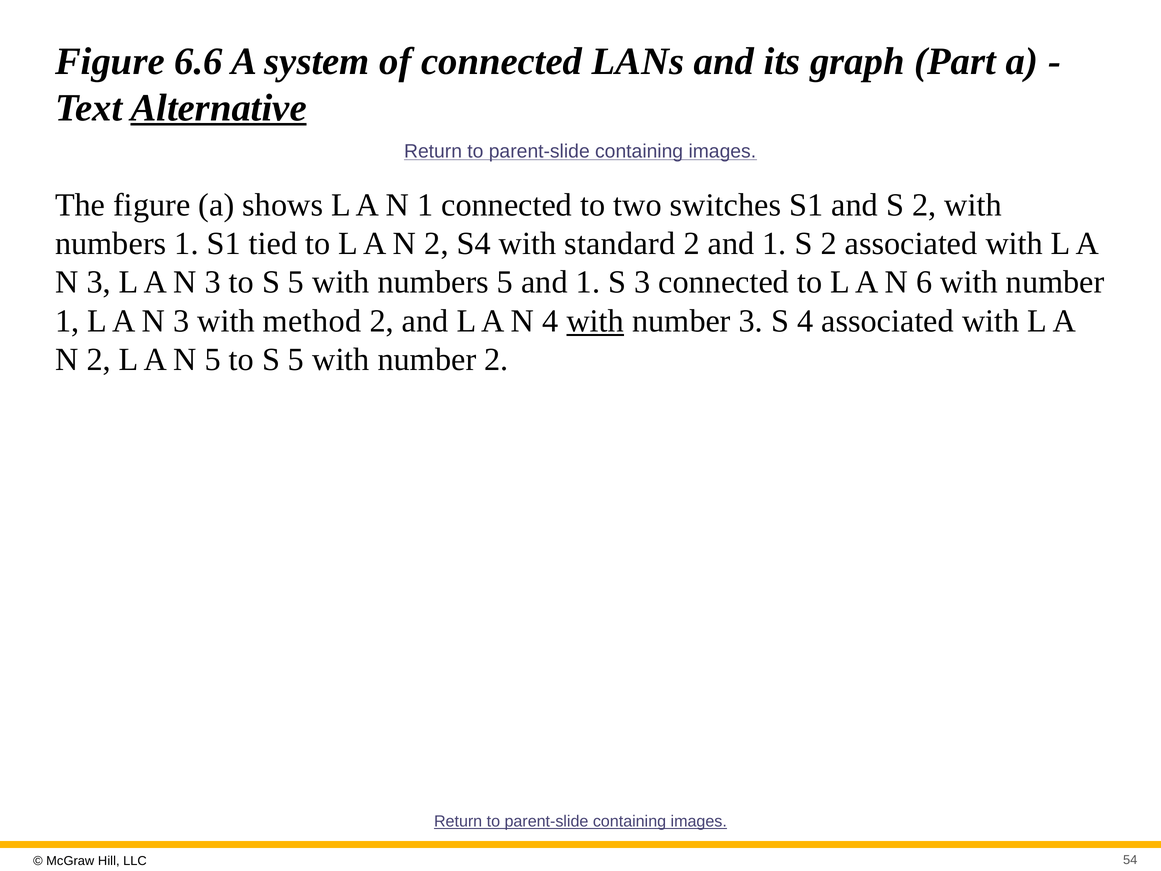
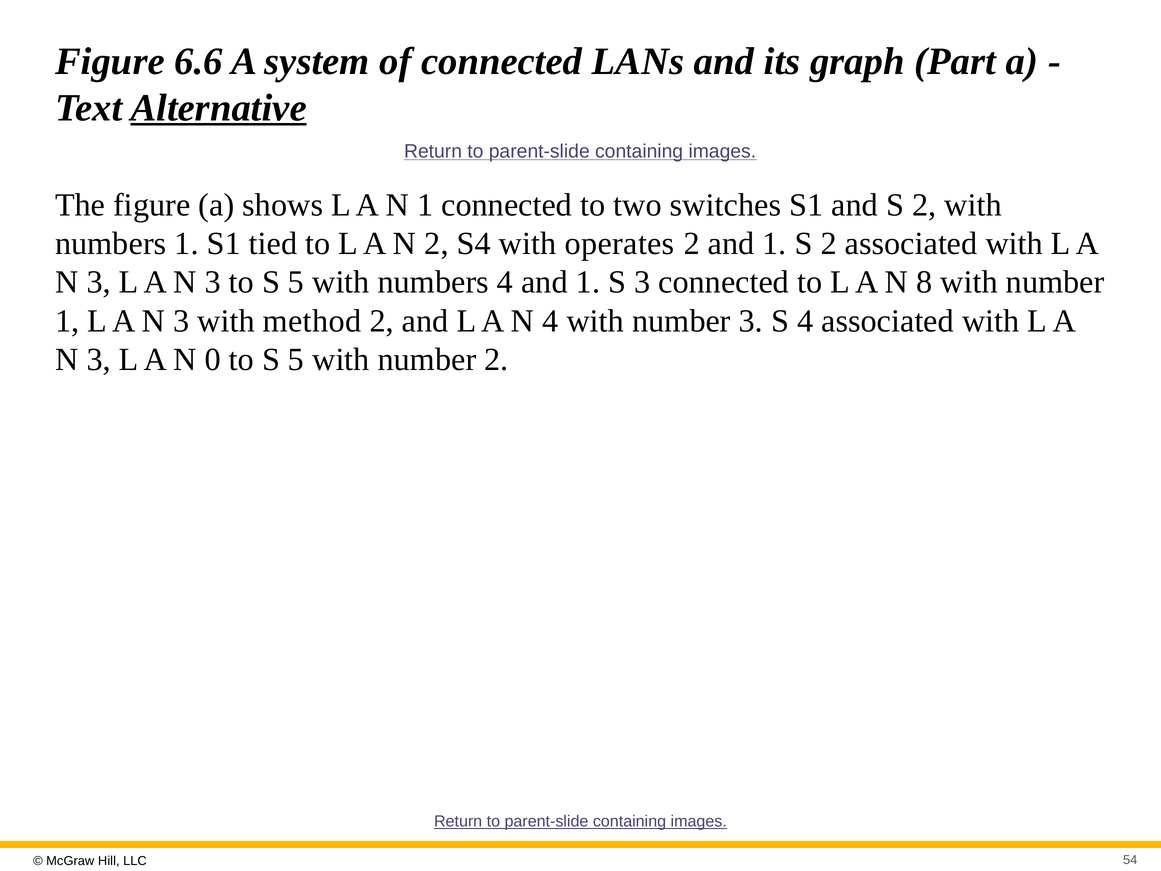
standard: standard -> operates (620, 244)
numbers 5: 5 -> 4 (505, 282)
6: 6 -> 8 (924, 282)
with underline: present -> none (595, 321)
2: 2 -> 3 (99, 360)
N 5: 5 -> 0 (213, 360)
